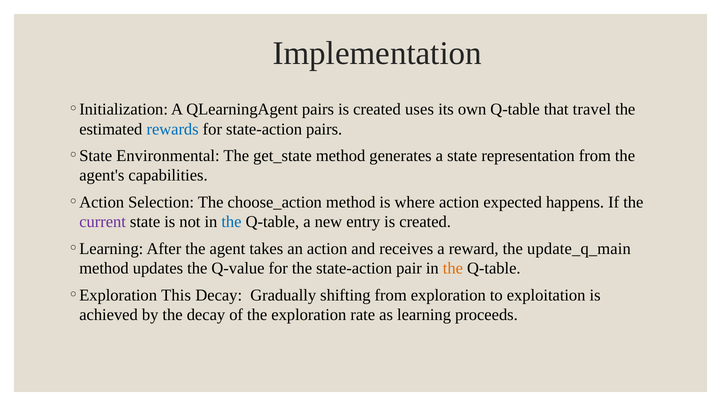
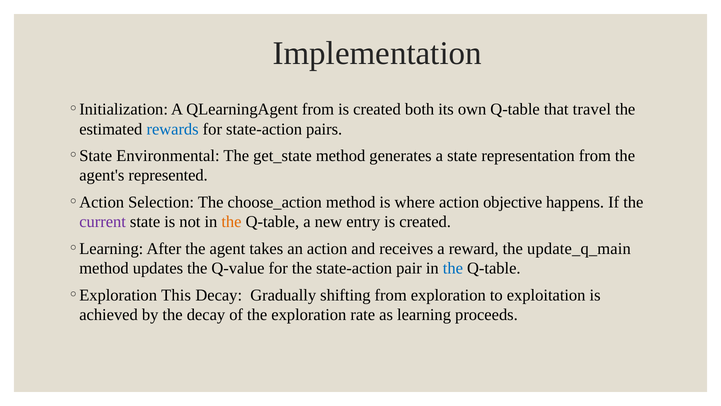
QLearningAgent pairs: pairs -> from (318, 109)
uses: uses -> both (420, 109)
capabilities: capabilities -> represented (168, 175)
expected: expected -> objective (513, 202)
the colour: blue -> orange (232, 222)
the colour: orange -> blue (453, 268)
